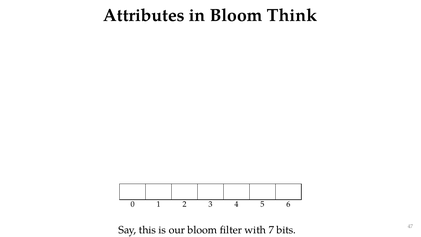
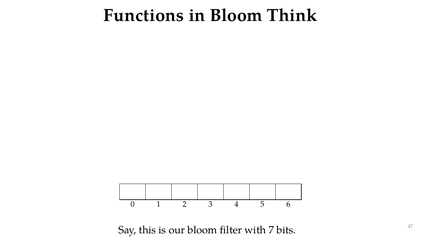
Attributes: Attributes -> Functions (144, 16)
